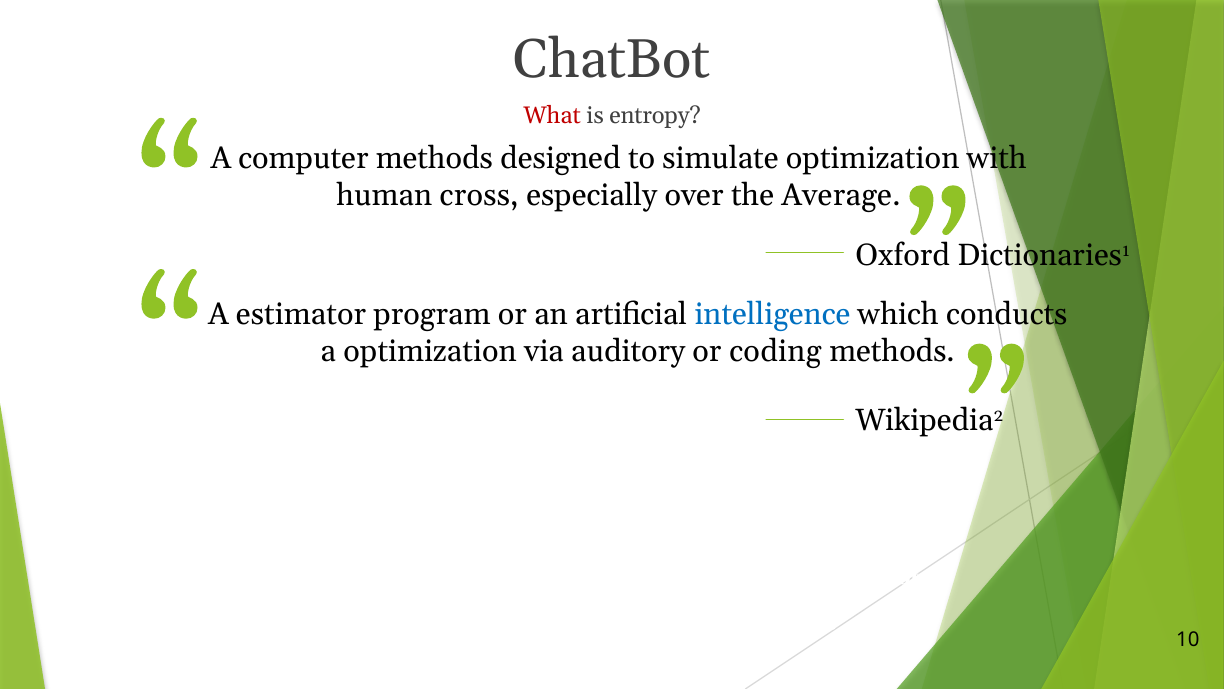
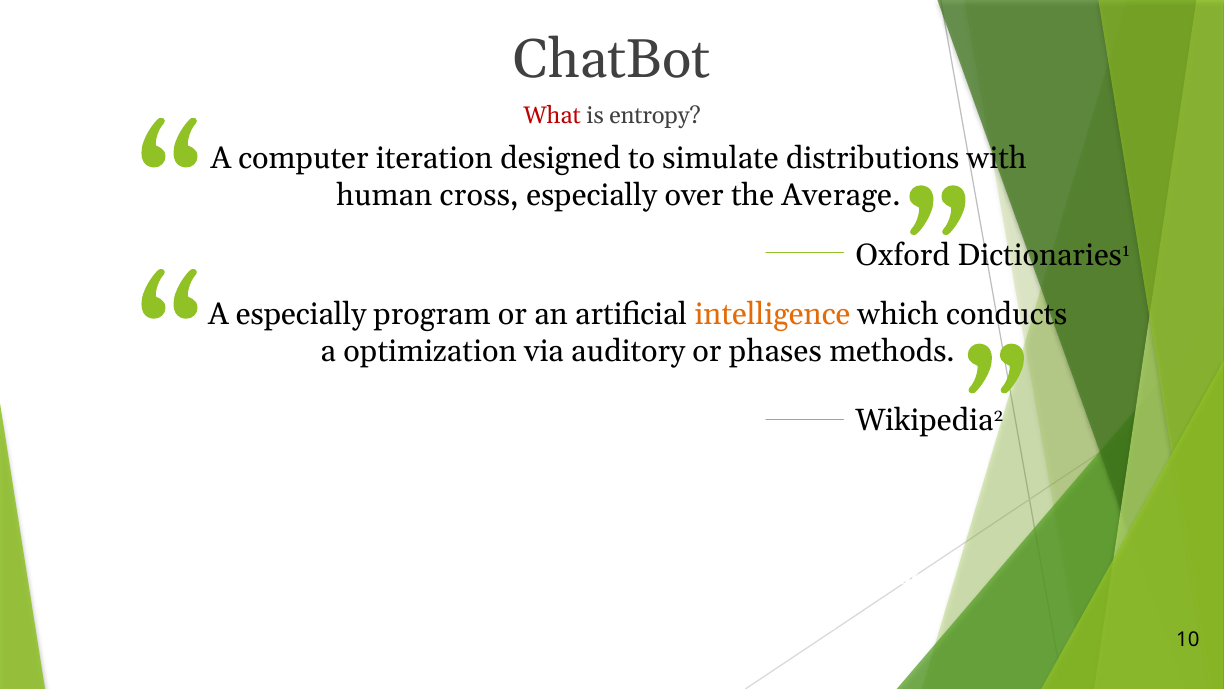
computer methods: methods -> iteration (434, 159)
simulate optimization: optimization -> distributions (873, 159)
A estimator: estimator -> especially (301, 314)
intelligence colour: blue -> orange (772, 314)
coding: coding -> phases (775, 351)
